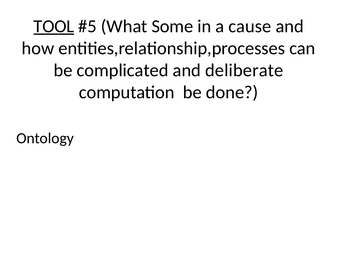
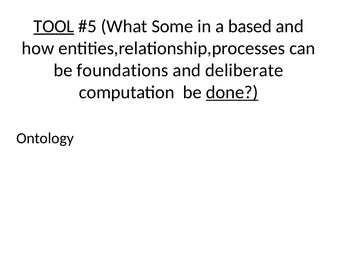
cause: cause -> based (250, 26)
complicated: complicated -> foundations (123, 71)
done underline: none -> present (232, 93)
